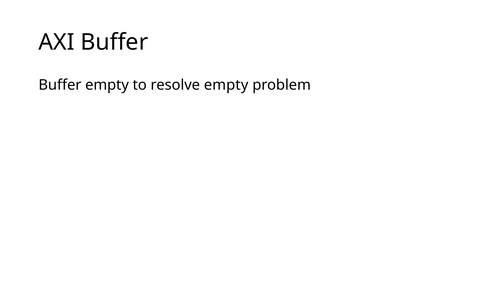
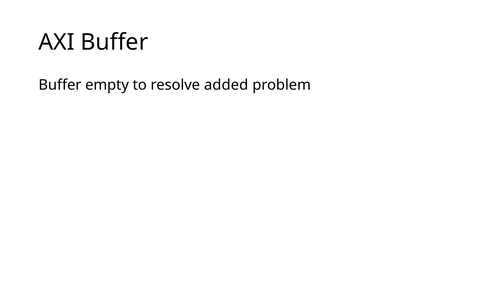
resolve empty: empty -> added (226, 85)
